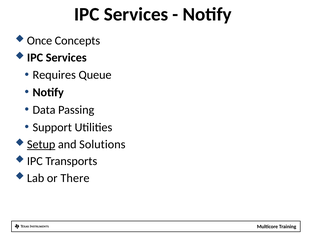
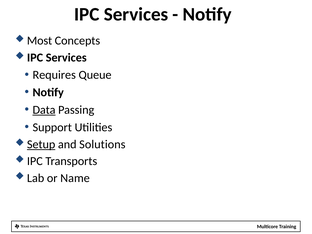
Once: Once -> Most (40, 41)
Data underline: none -> present (44, 110)
There: There -> Name (75, 178)
